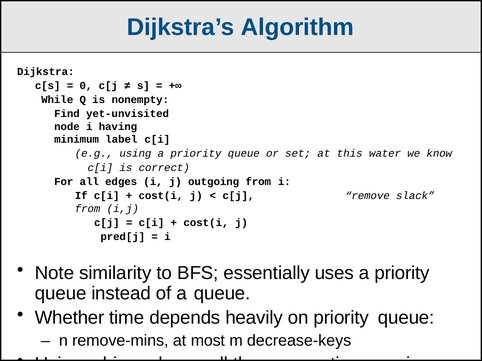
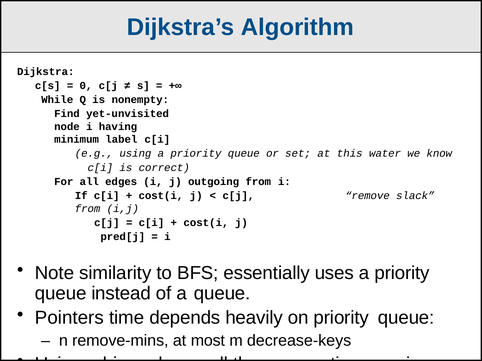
Whether: Whether -> Pointers (69, 318)
